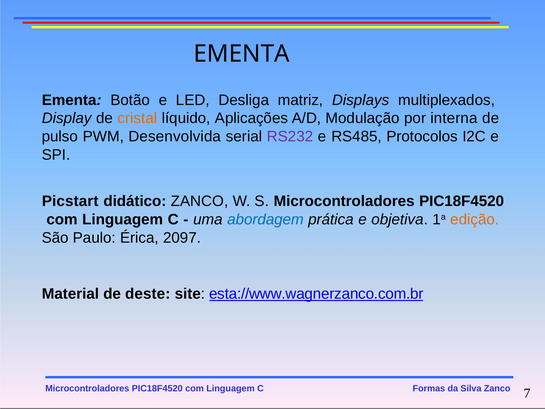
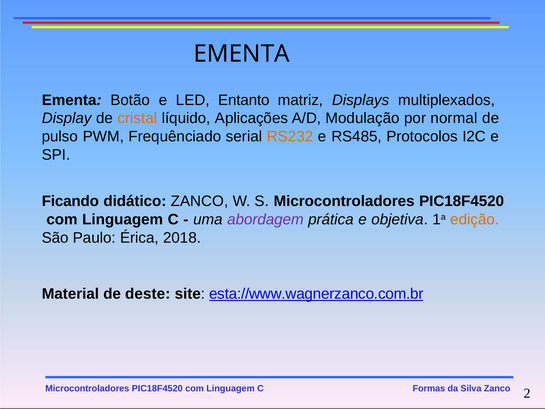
Desliga: Desliga -> Entanto (244, 100)
interna: interna -> normal (454, 118)
Desenvolvida: Desenvolvida -> Frequênciado (175, 136)
RS232 colour: purple -> orange (290, 136)
Picstart: Picstart -> Ficando (70, 201)
abordagem colour: blue -> purple (265, 219)
2097: 2097 -> 2018 (182, 238)
7: 7 -> 2 (527, 393)
